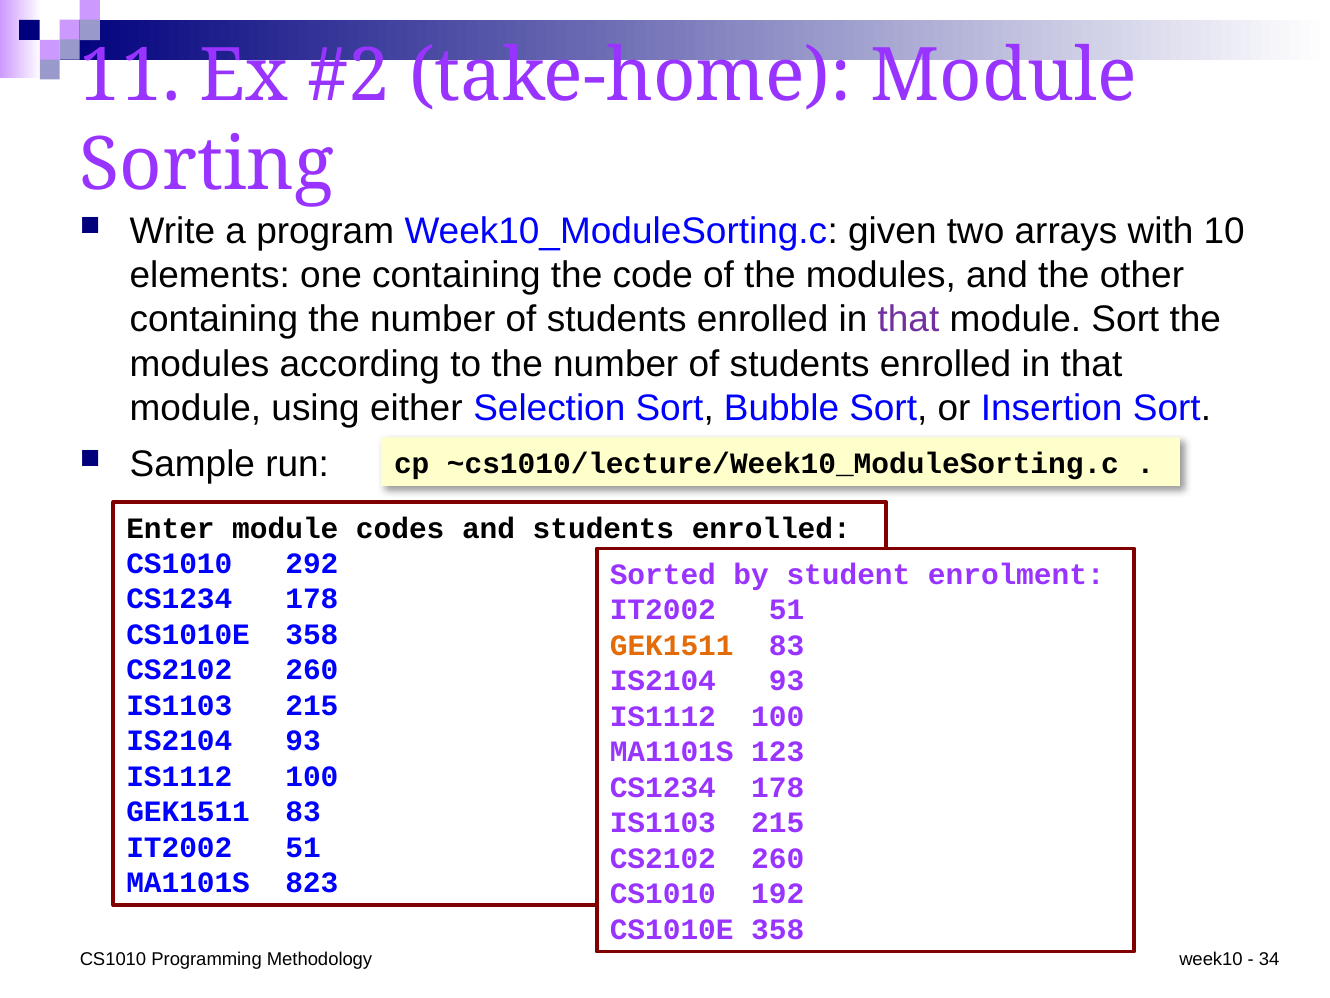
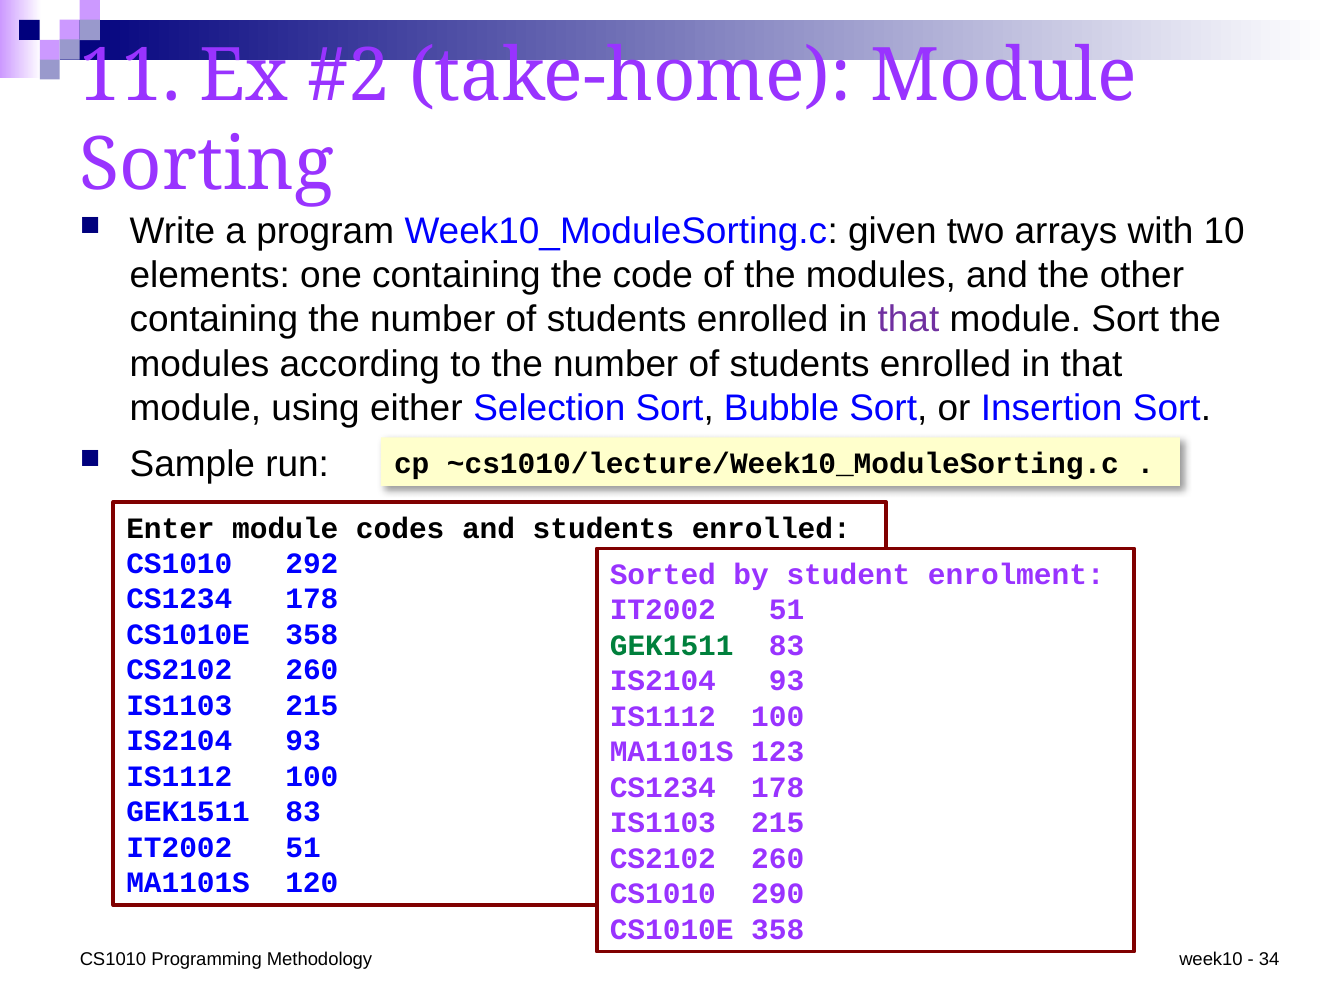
GEK1511 colour: orange -> green (672, 645)
823: 823 -> 120 (312, 883)
192: 192 -> 290 (778, 894)
